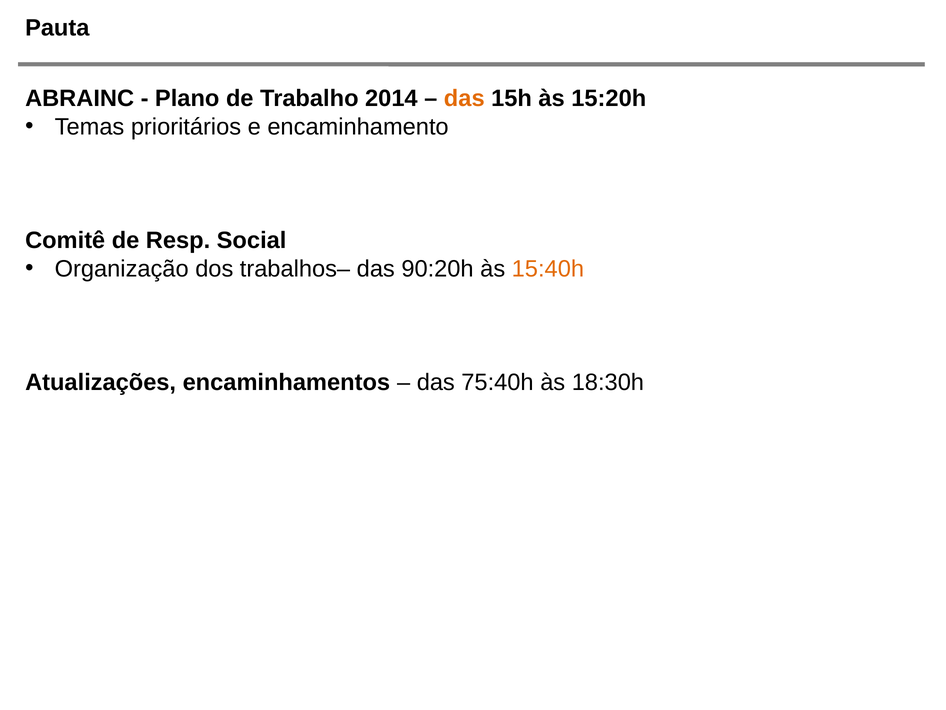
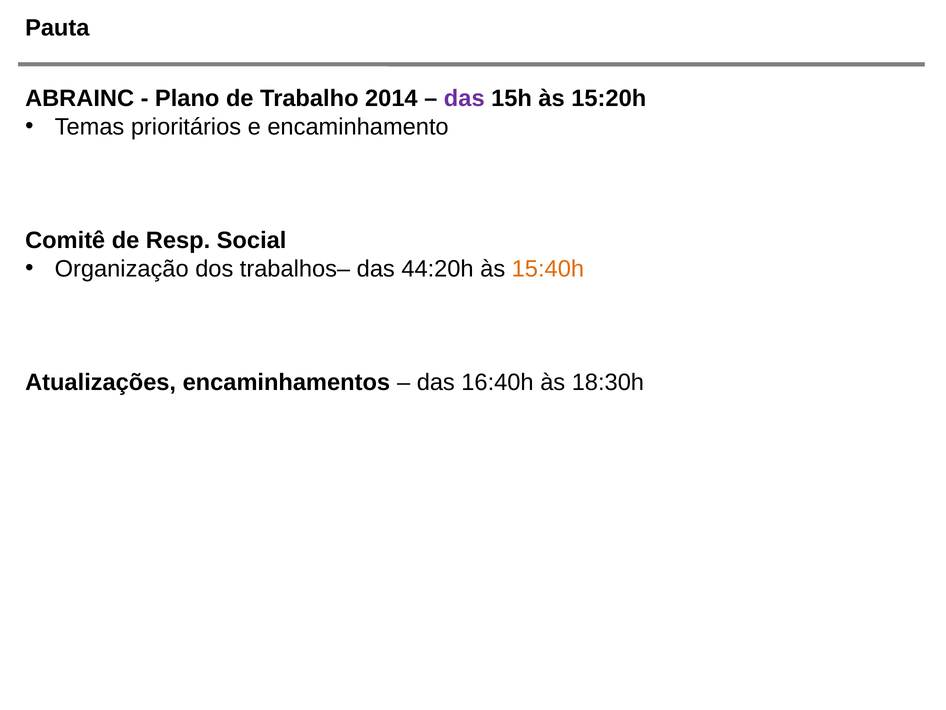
das colour: orange -> purple (464, 98)
90:20h: 90:20h -> 44:20h (438, 269)
75:40h: 75:40h -> 16:40h (497, 382)
